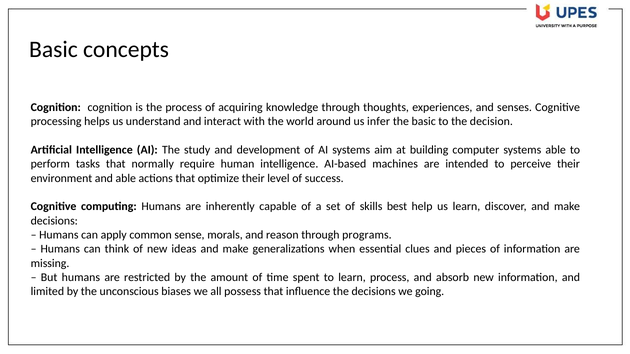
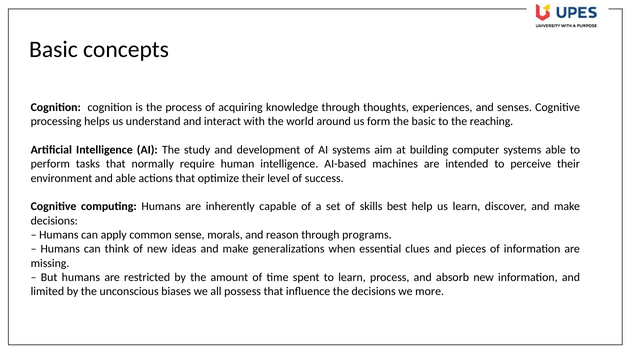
infer: infer -> form (379, 122)
decision: decision -> reaching (492, 122)
going: going -> more (430, 292)
